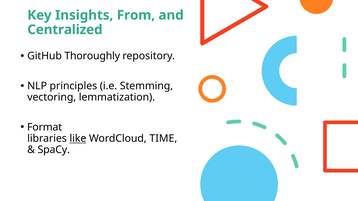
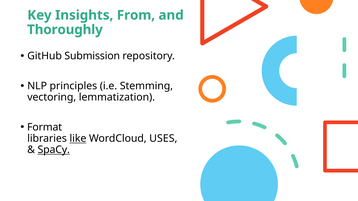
Centralized: Centralized -> Thoroughly (65, 30)
Thoroughly: Thoroughly -> Submission (92, 56)
TIME: TIME -> USES (163, 139)
SpaCy underline: none -> present (54, 150)
